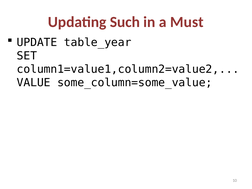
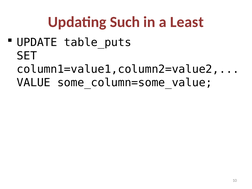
Must: Must -> Least (187, 22)
table_year: table_year -> table_puts (98, 42)
